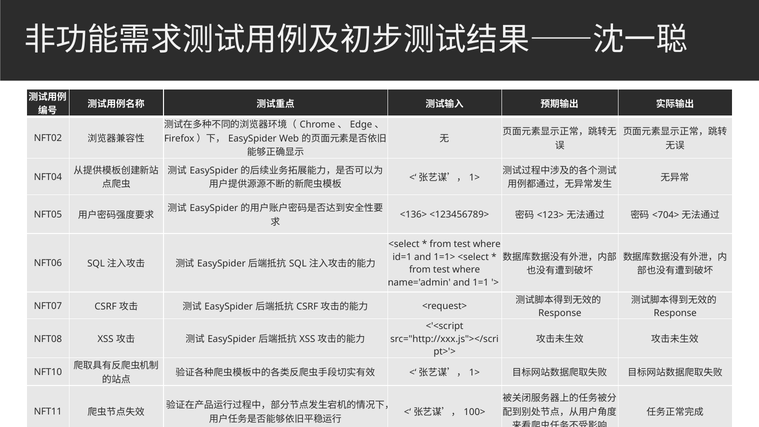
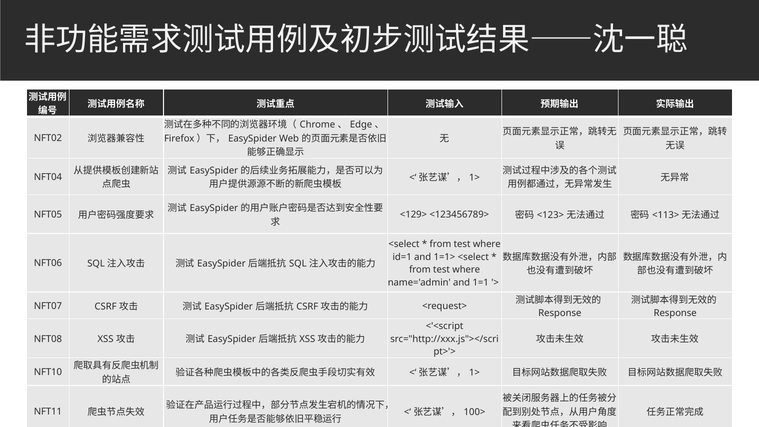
<136>: <136> -> <129> (413, 215)
<704>: <704> -> <113> (666, 215)
